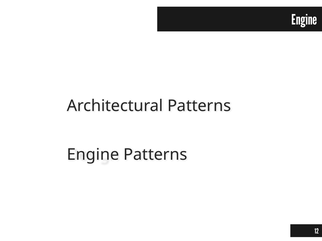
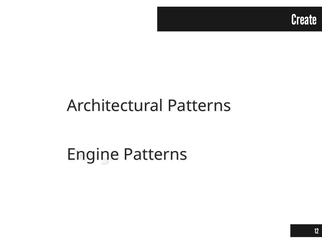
Engine: Engine -> Create (304, 20)
